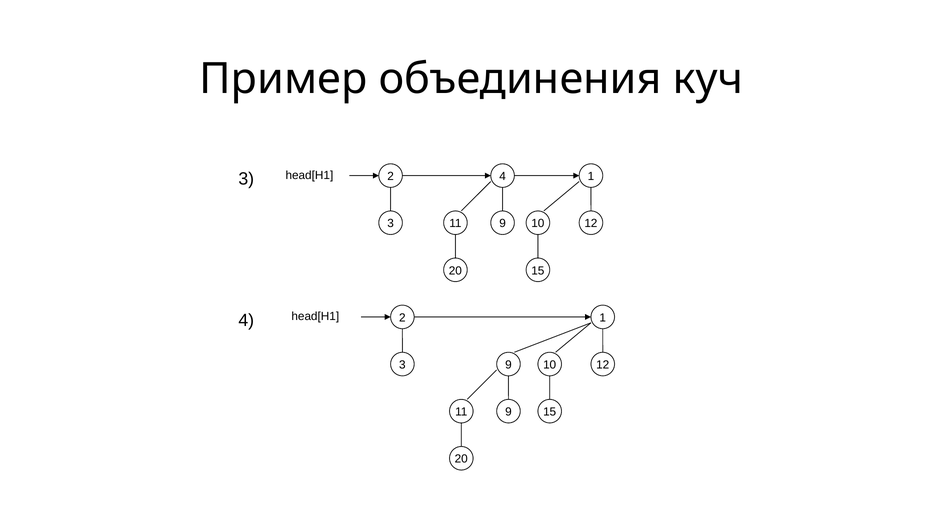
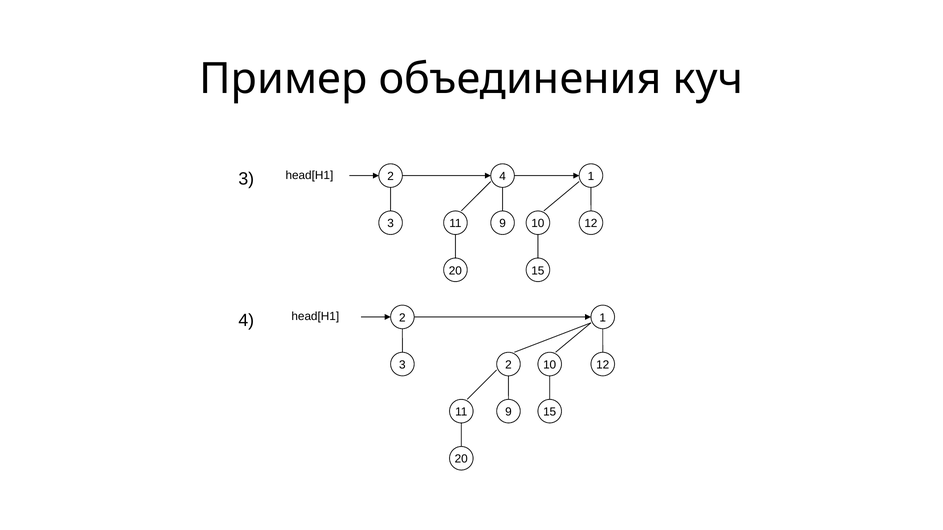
3 9: 9 -> 2 (508, 365)
